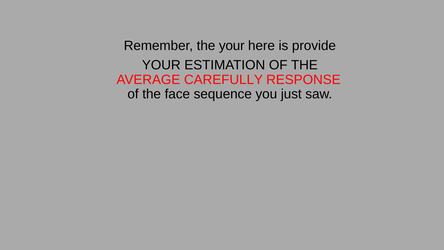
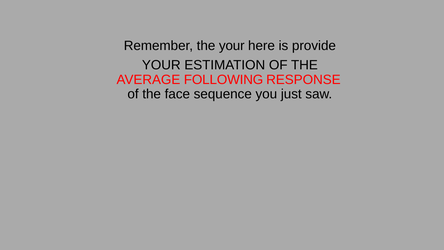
CAREFULLY: CAREFULLY -> FOLLOWING (224, 80)
